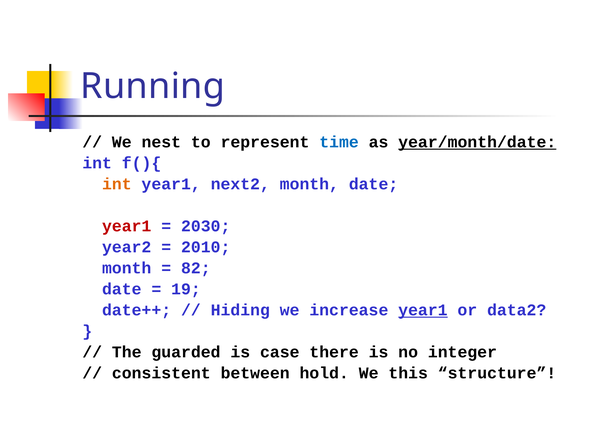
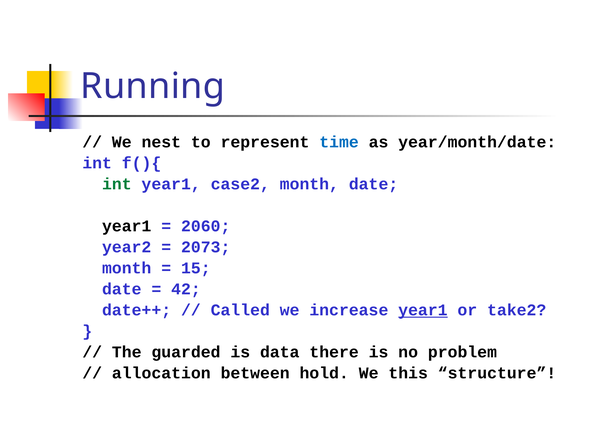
year/month/date underline: present -> none (477, 142)
int colour: orange -> green (117, 184)
next2: next2 -> case2 (240, 184)
year1 colour: red -> black (127, 226)
2030: 2030 -> 2060 (206, 226)
2010: 2010 -> 2073 (206, 247)
82: 82 -> 15 (196, 268)
19: 19 -> 42 (186, 289)
Hiding: Hiding -> Called (240, 310)
data2: data2 -> take2 (517, 310)
case: case -> data (280, 352)
integer: integer -> problem (462, 352)
consistent: consistent -> allocation (161, 373)
